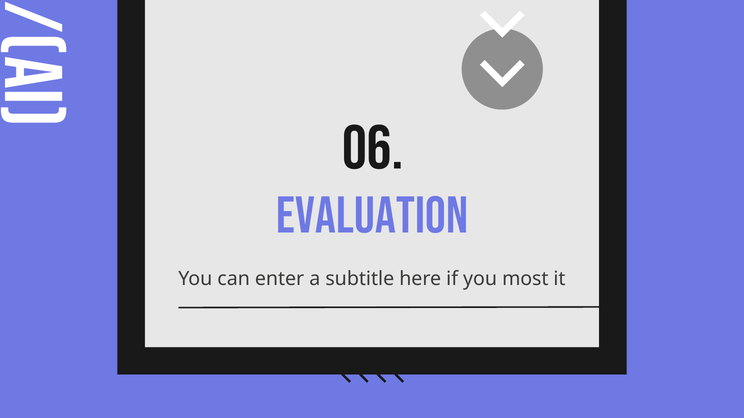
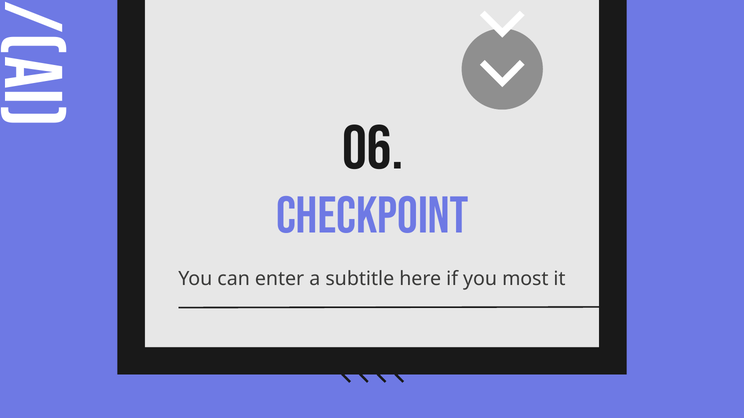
Evaluation: Evaluation -> Checkpoint (372, 216)
